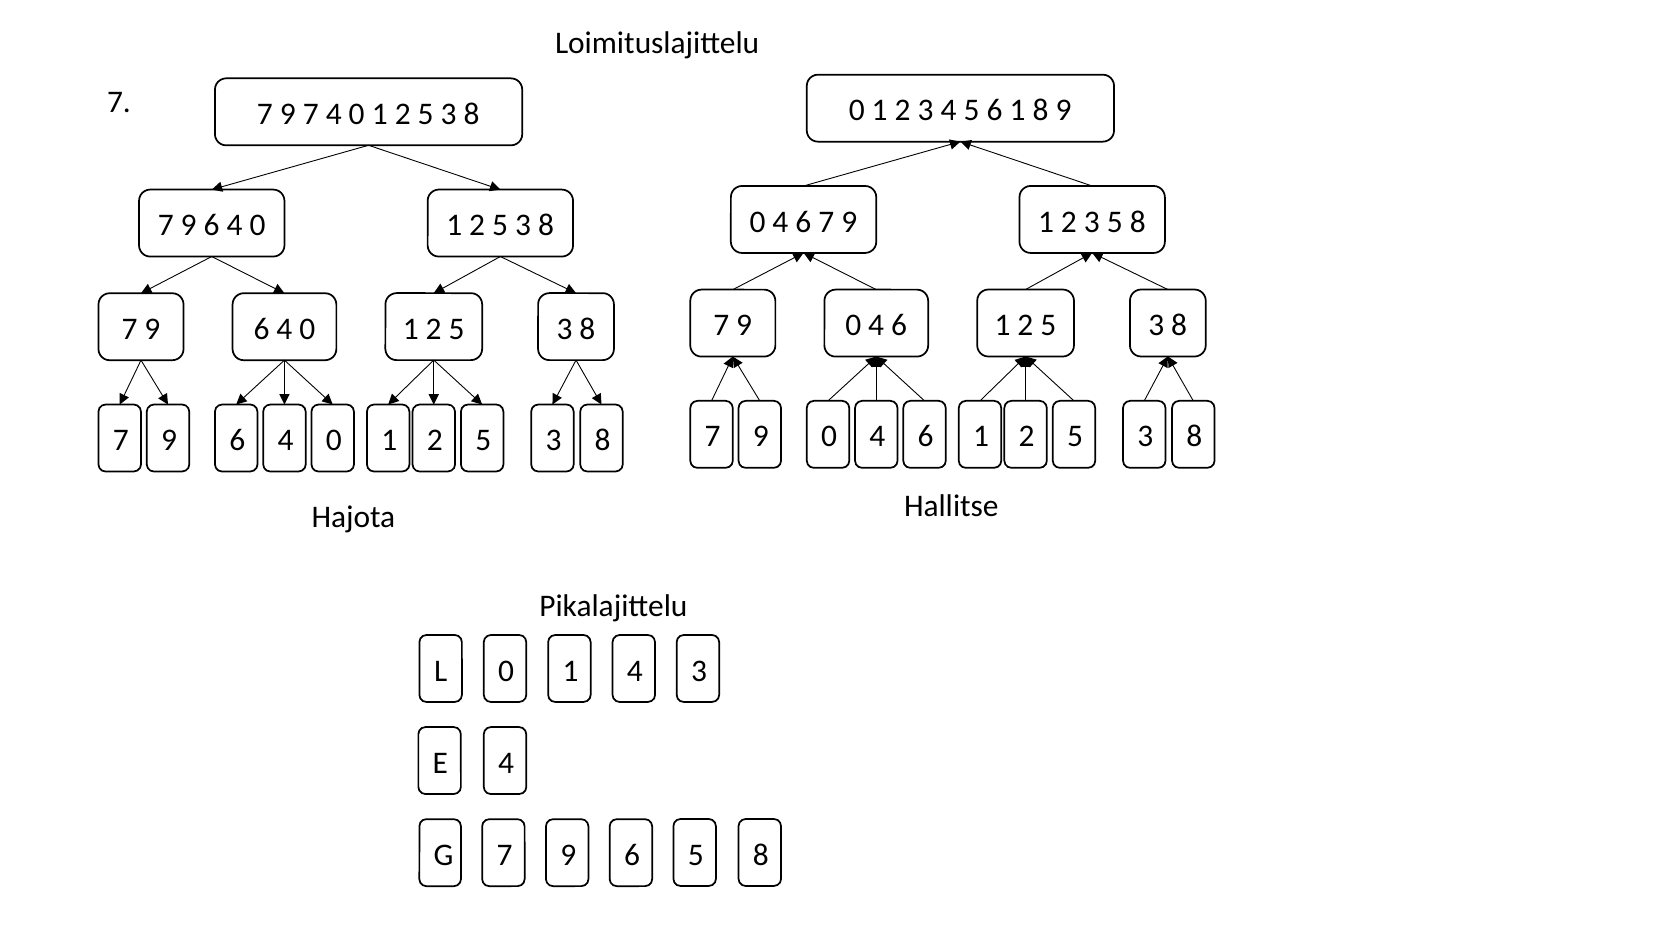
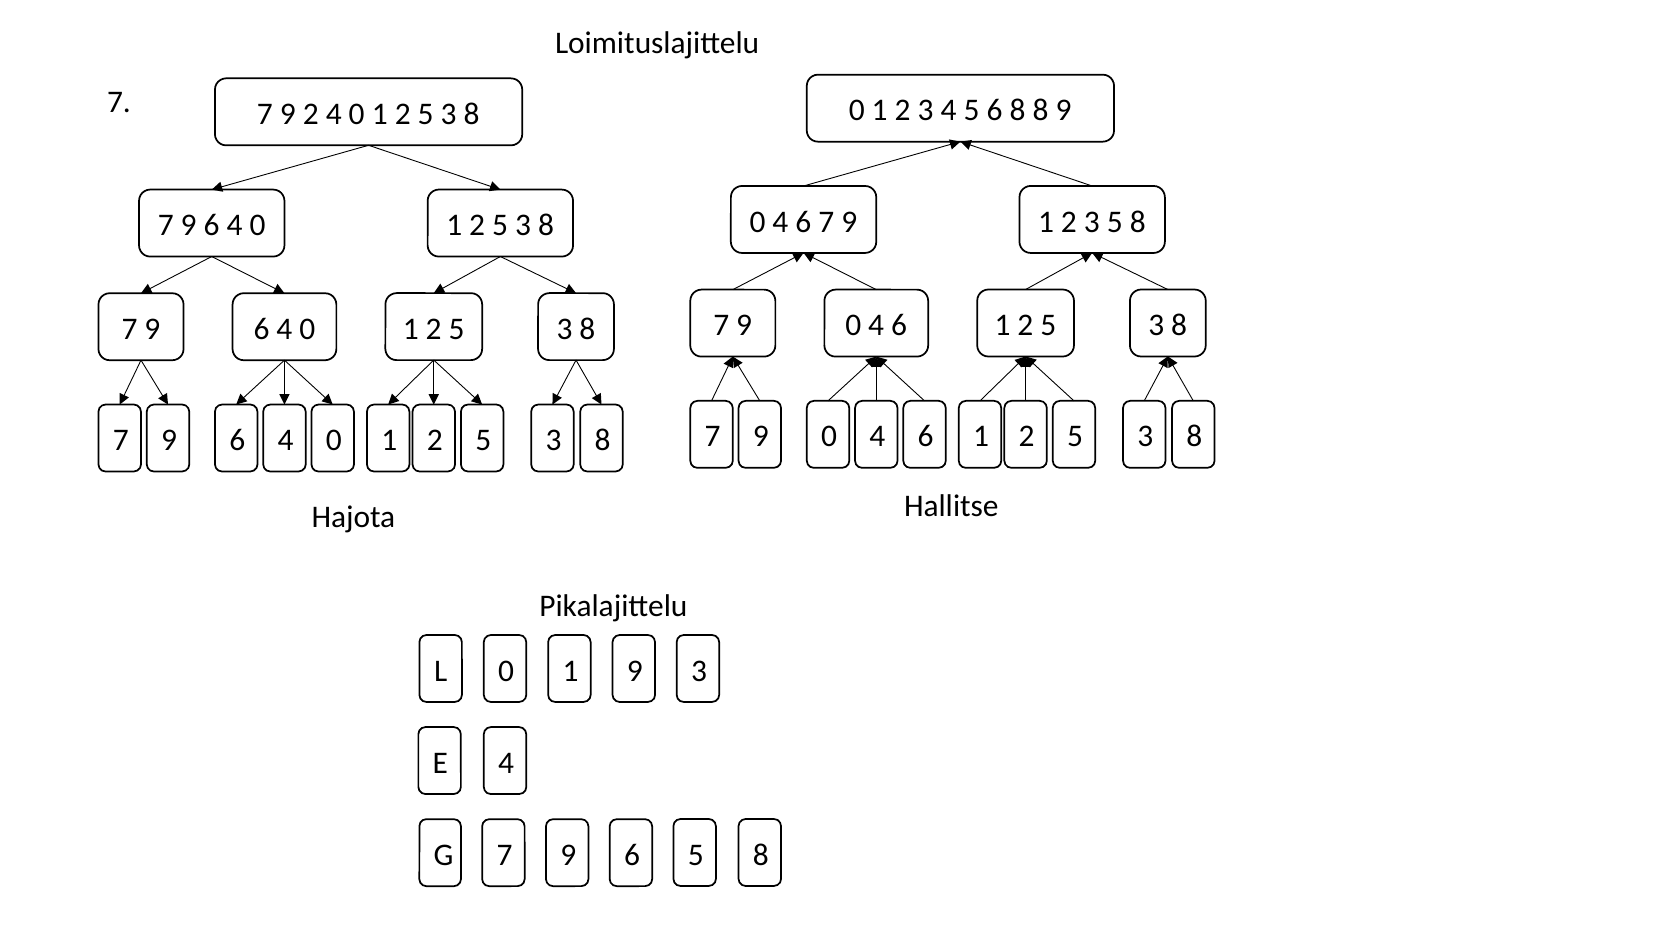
9 7: 7 -> 2 (311, 114)
5 6 1: 1 -> 8 (1018, 110)
1 4: 4 -> 9 (635, 670)
